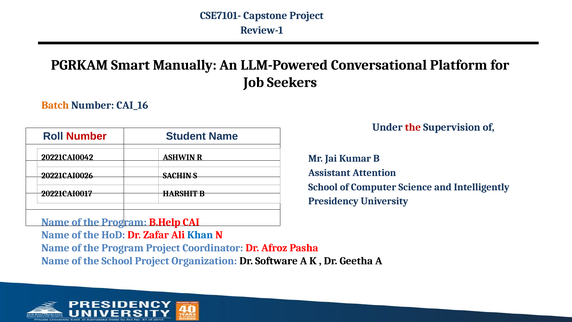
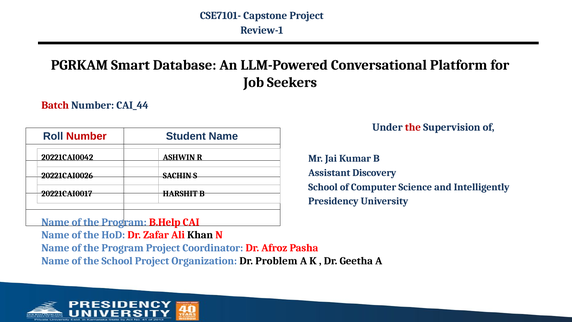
Manually: Manually -> Database (185, 65)
Batch colour: orange -> red (55, 105)
CAI_16: CAI_16 -> CAI_44 (132, 105)
Attention: Attention -> Discovery (374, 173)
Khan colour: blue -> black (200, 235)
Software: Software -> Problem (276, 261)
